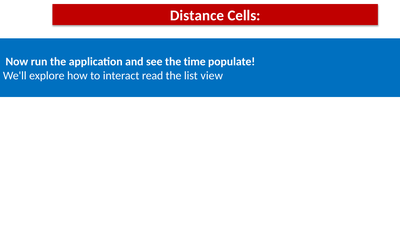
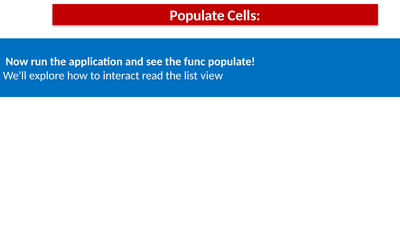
Distance: Distance -> Populate (197, 16)
time: time -> func (195, 61)
